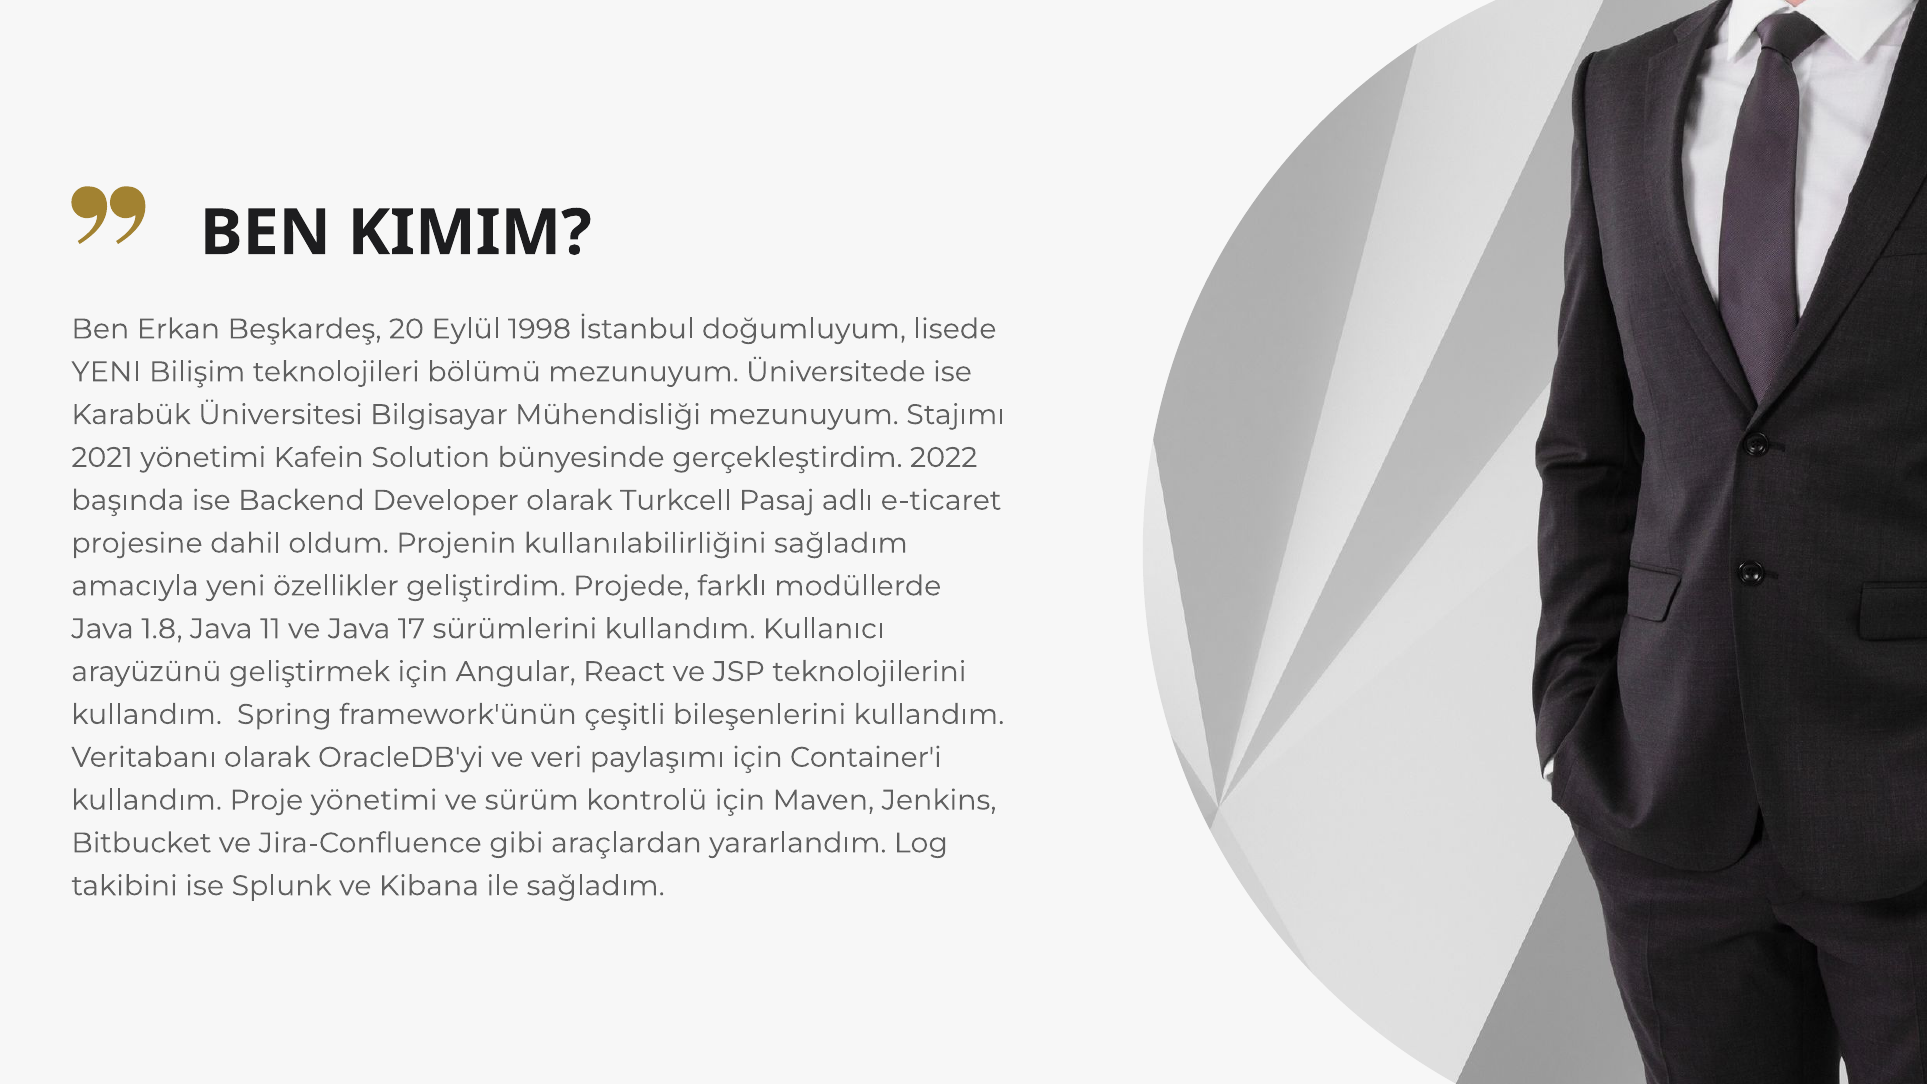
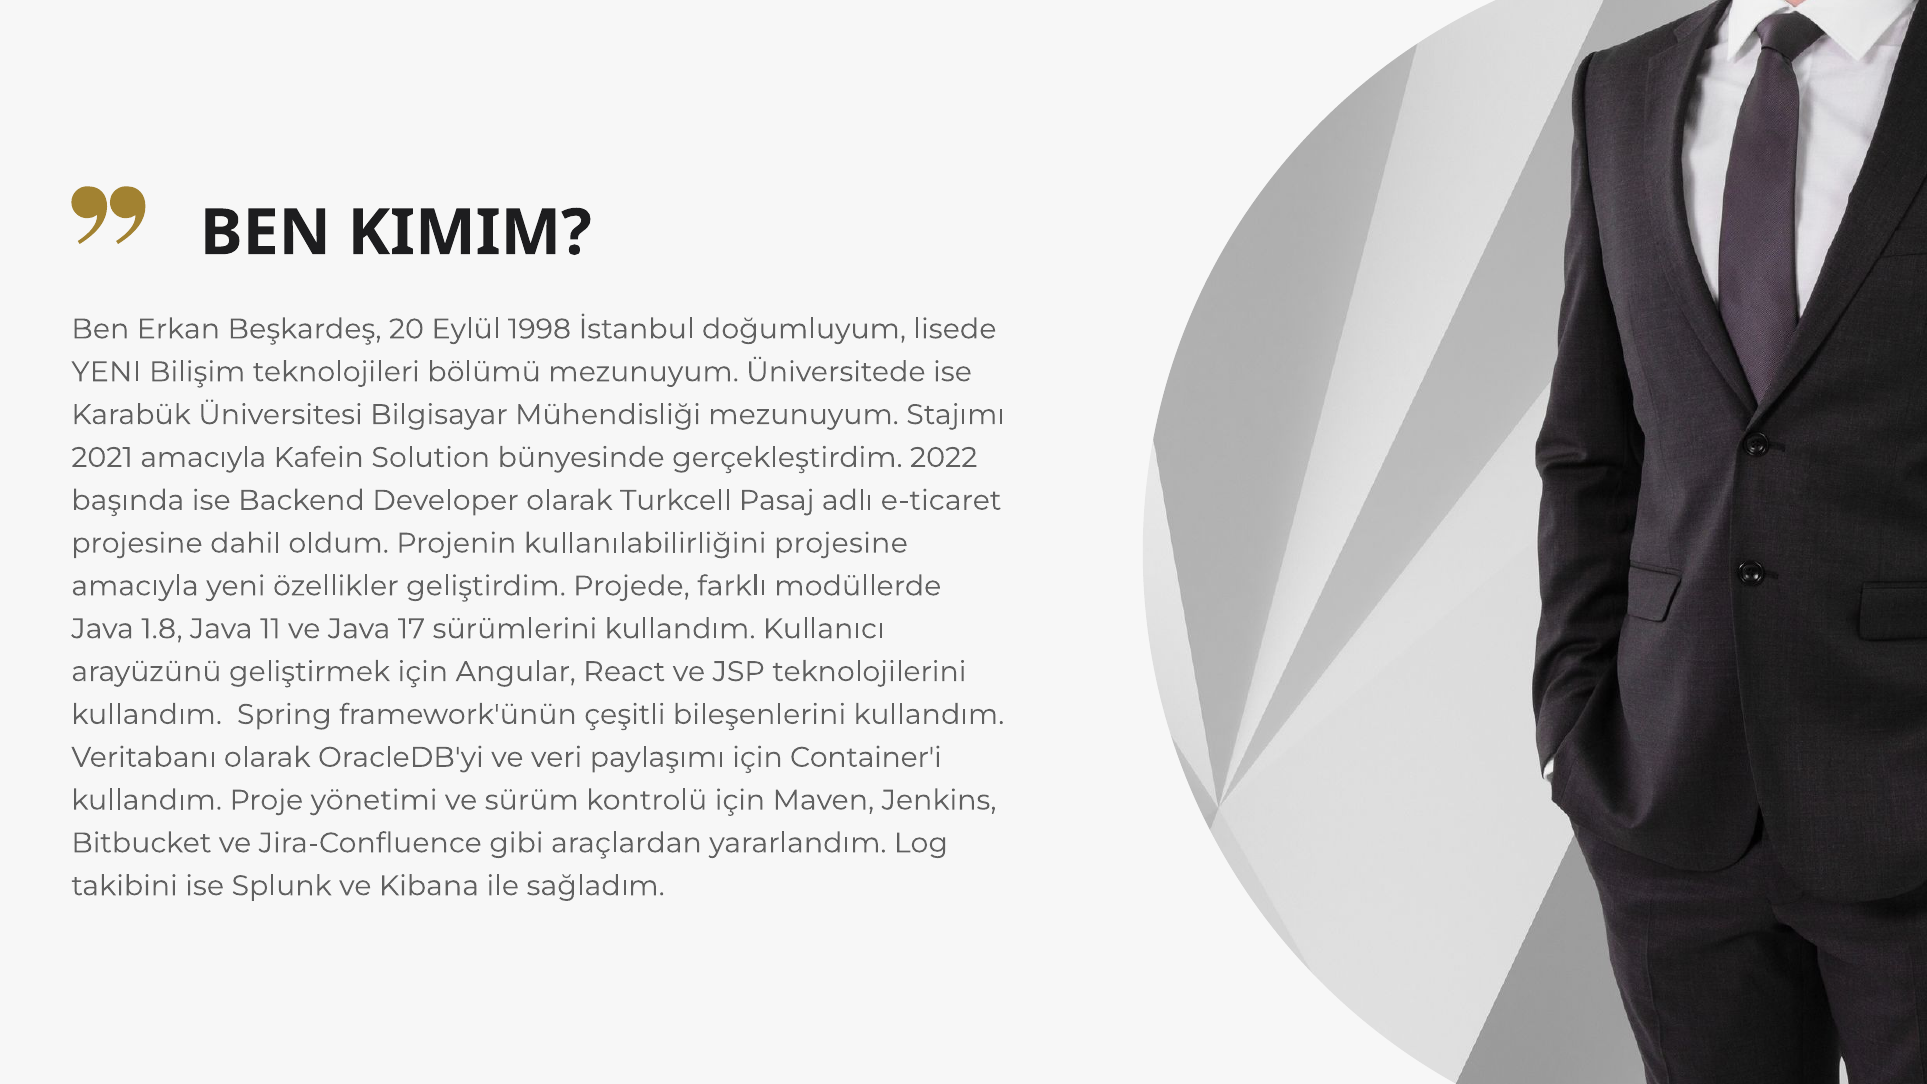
2021 yönetimi: yönetimi -> amacıyla (203, 458)
kullanılabilirliğini sağladım: sağladım -> projesine (841, 543)
